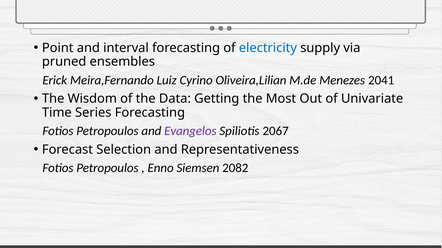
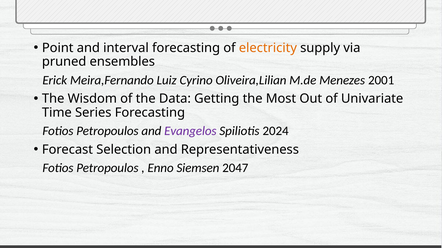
electricity colour: blue -> orange (268, 48)
2041: 2041 -> 2001 (381, 80)
2067: 2067 -> 2024 (276, 131)
2082: 2082 -> 2047 (235, 168)
